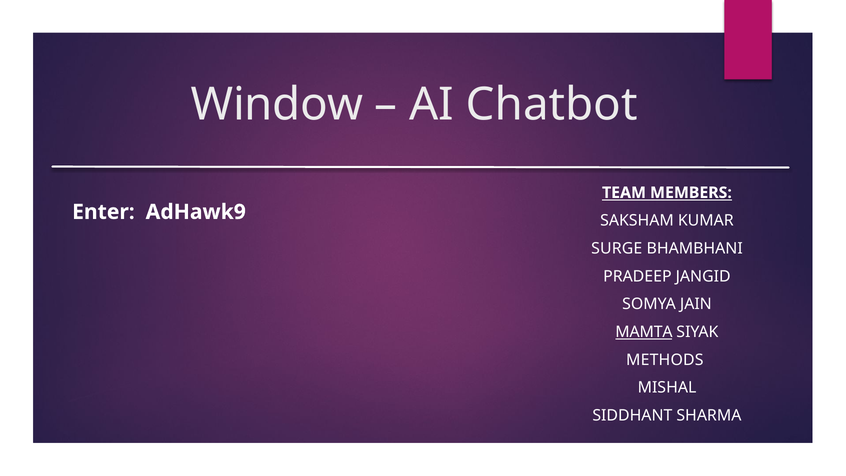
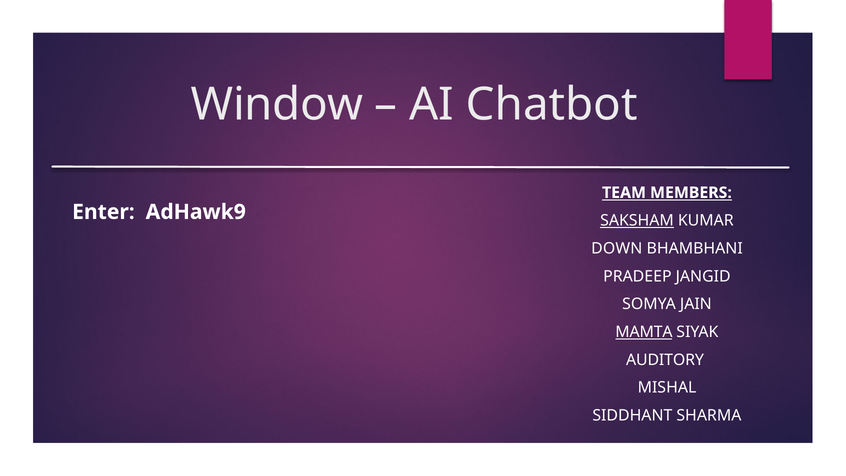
SAKSHAM underline: none -> present (637, 220)
SURGE: SURGE -> DOWN (617, 248)
METHODS: METHODS -> AUDITORY (665, 360)
